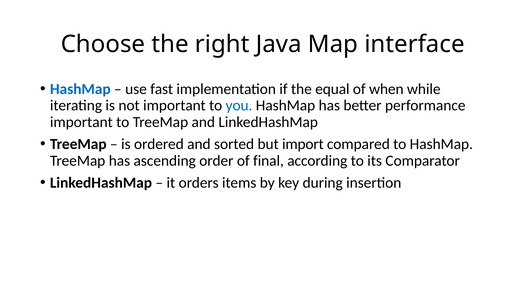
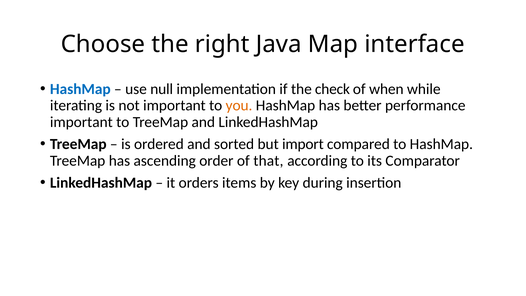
fast: fast -> null (162, 89)
equal: equal -> check (332, 89)
you colour: blue -> orange (239, 106)
final: final -> that (268, 161)
